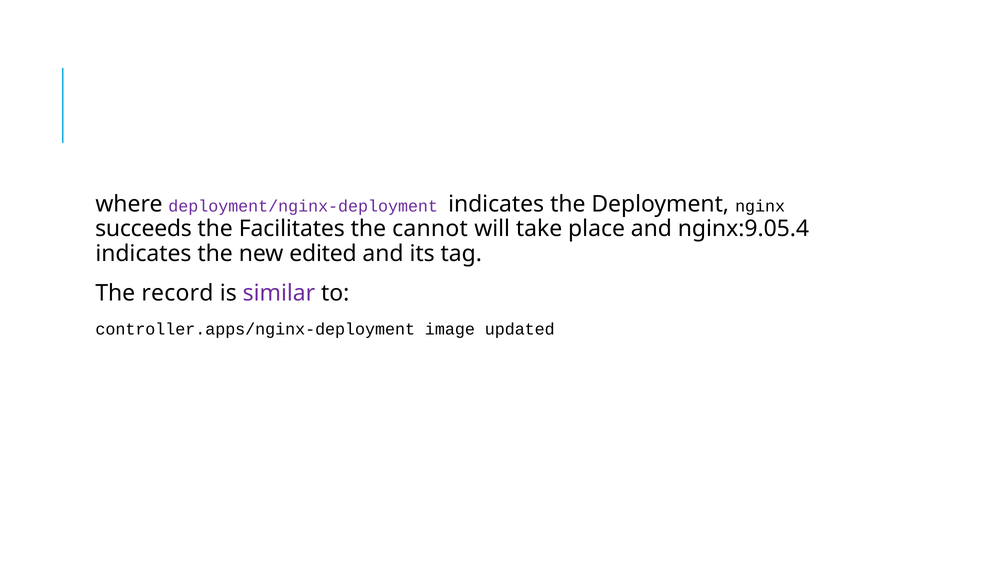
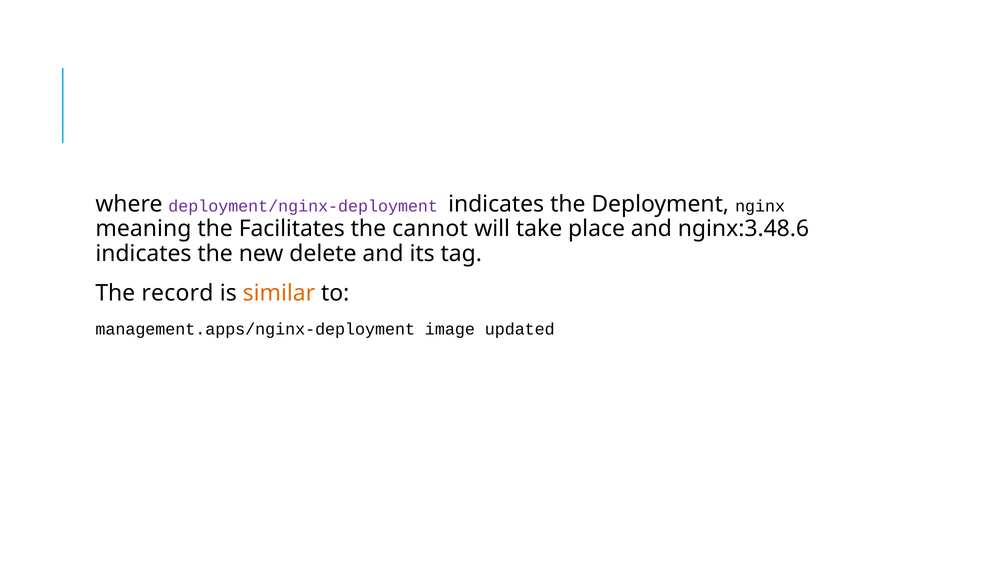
succeeds: succeeds -> meaning (143, 229)
nginx:9.05.4: nginx:9.05.4 -> nginx:3.48.6 (743, 229)
edited: edited -> delete (323, 253)
similar colour: purple -> orange (279, 293)
controller.apps/nginx-deployment: controller.apps/nginx-deployment -> management.apps/nginx-deployment (255, 329)
